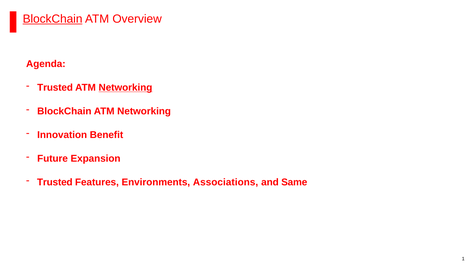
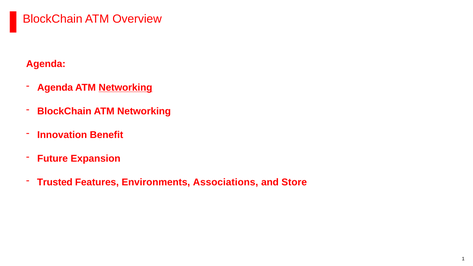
BlockChain underline: present -> none (53, 19)
Trusted: Trusted -> Agenda (55, 88)
Same: Same -> Store (294, 182)
